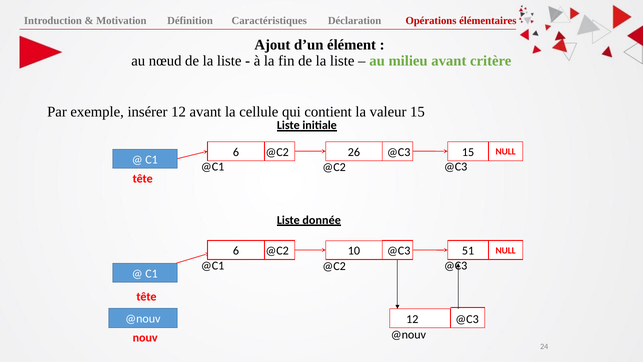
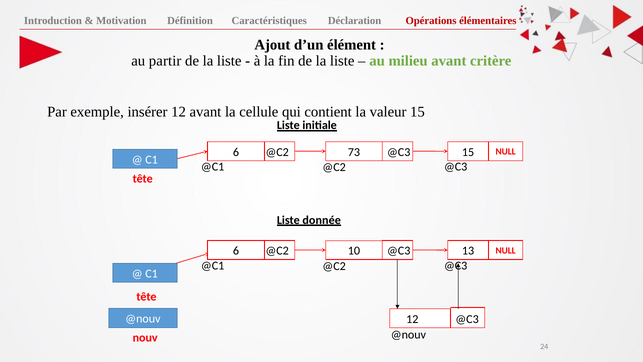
nœud: nœud -> partir (165, 61)
26: 26 -> 73 (354, 152)
51: 51 -> 13 (468, 251)
